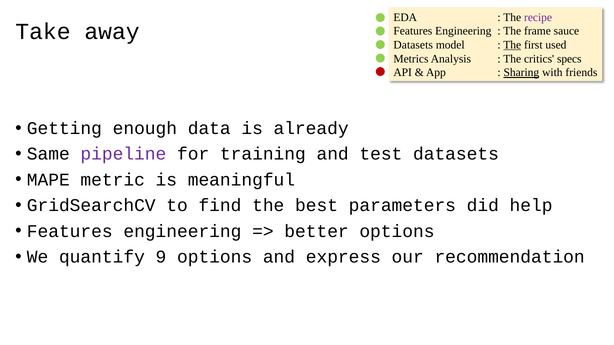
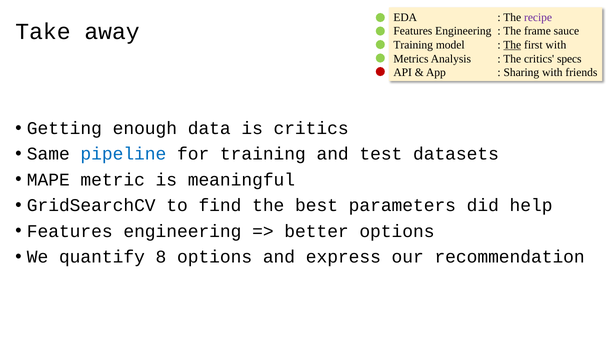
Datasets: Datasets -> Training (413, 45)
first used: used -> with (556, 45)
Sharing underline: present -> none (521, 73)
is already: already -> critics (311, 128)
pipeline colour: purple -> blue (123, 154)
9: 9 -> 8 (161, 257)
